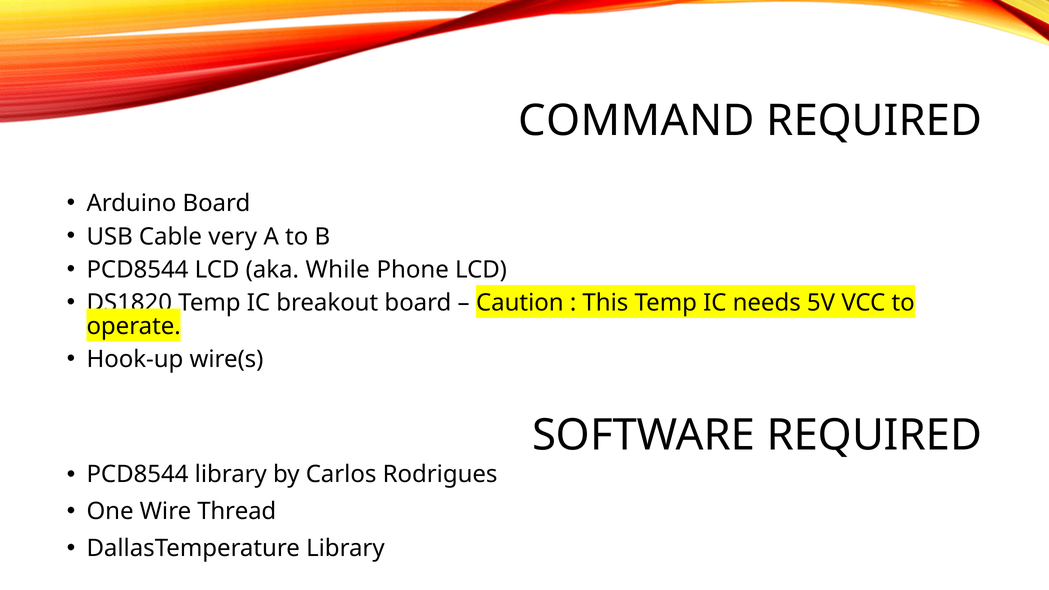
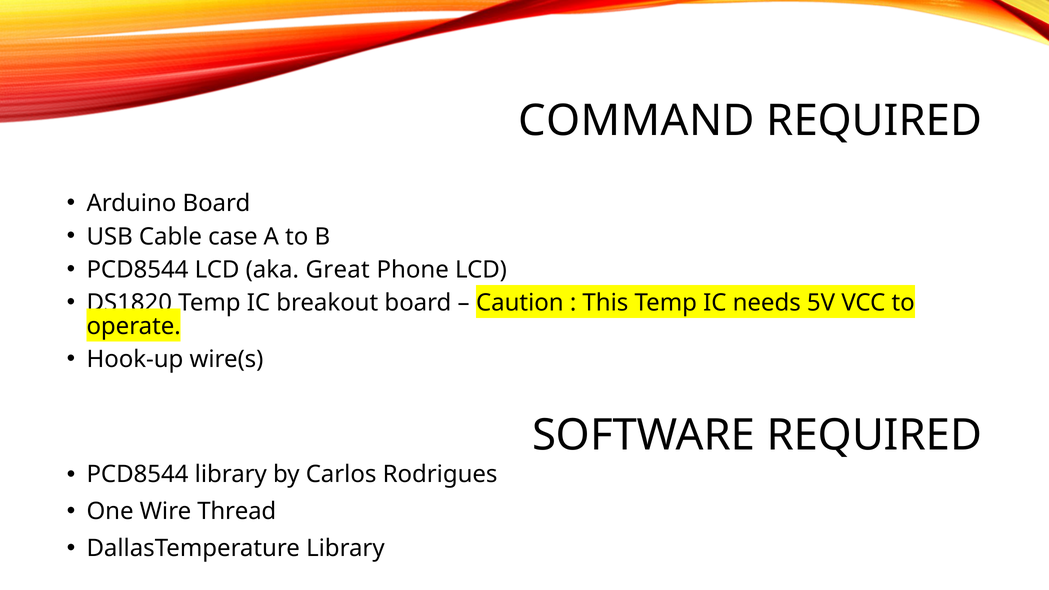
very: very -> case (233, 237)
While: While -> Great (338, 270)
